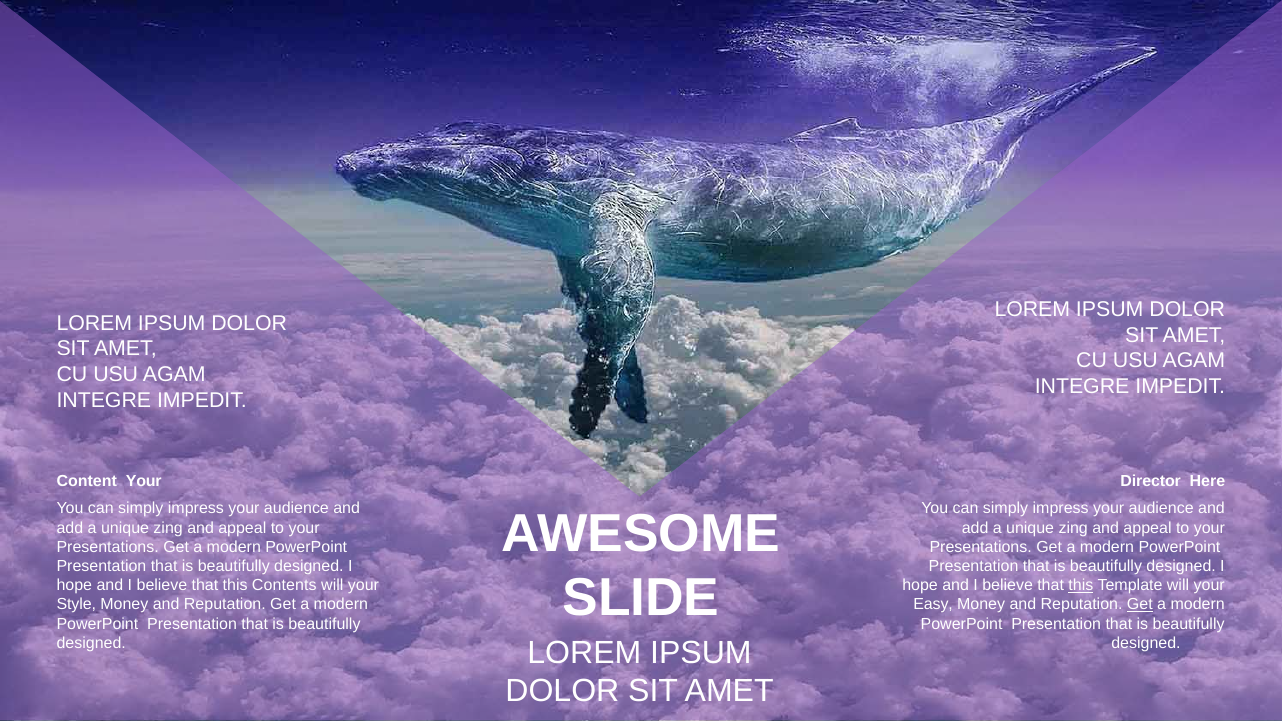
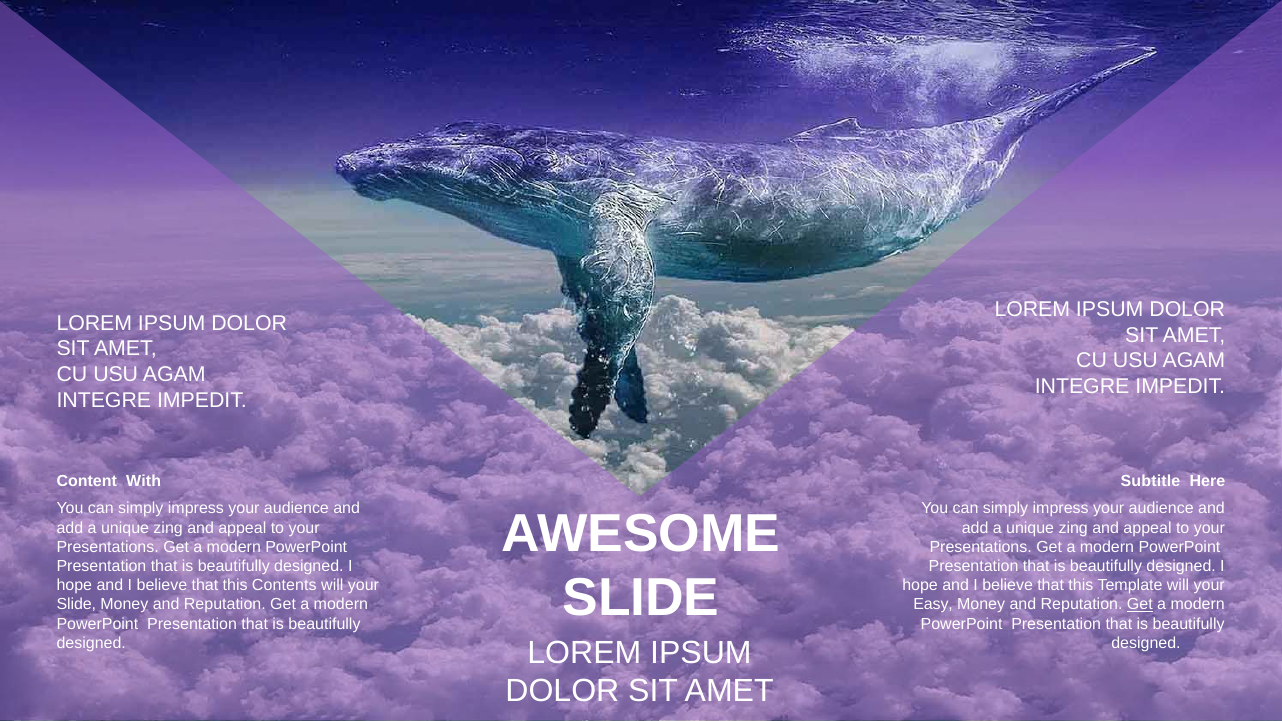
Content Your: Your -> With (144, 481)
Director: Director -> Subtitle (1151, 481)
this underline: present -> none (1081, 586)
Style: Style -> Slide (76, 605)
